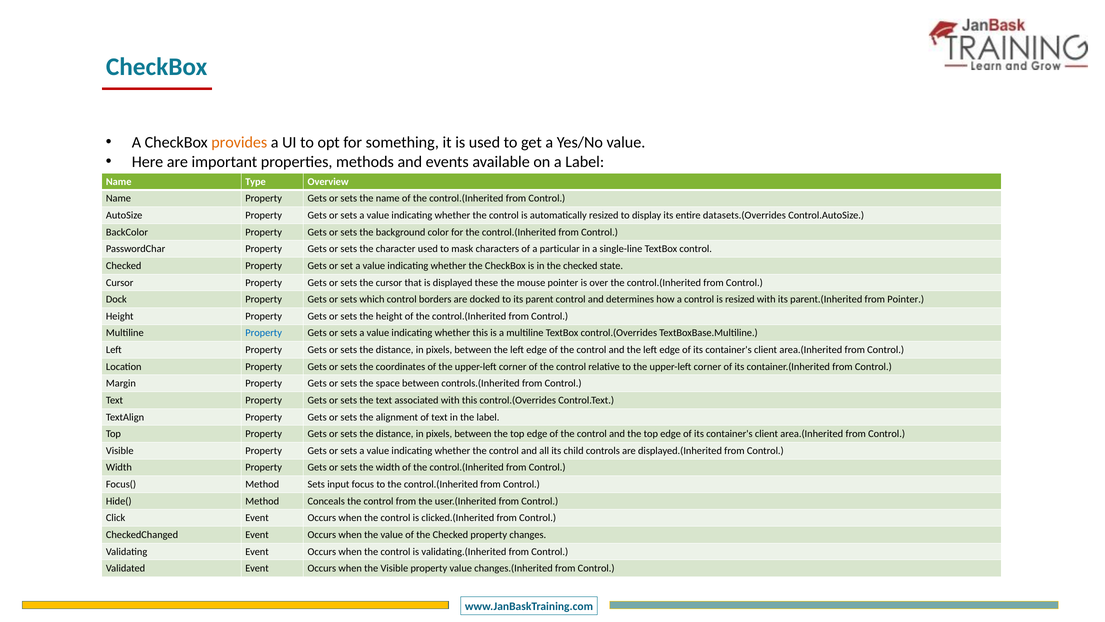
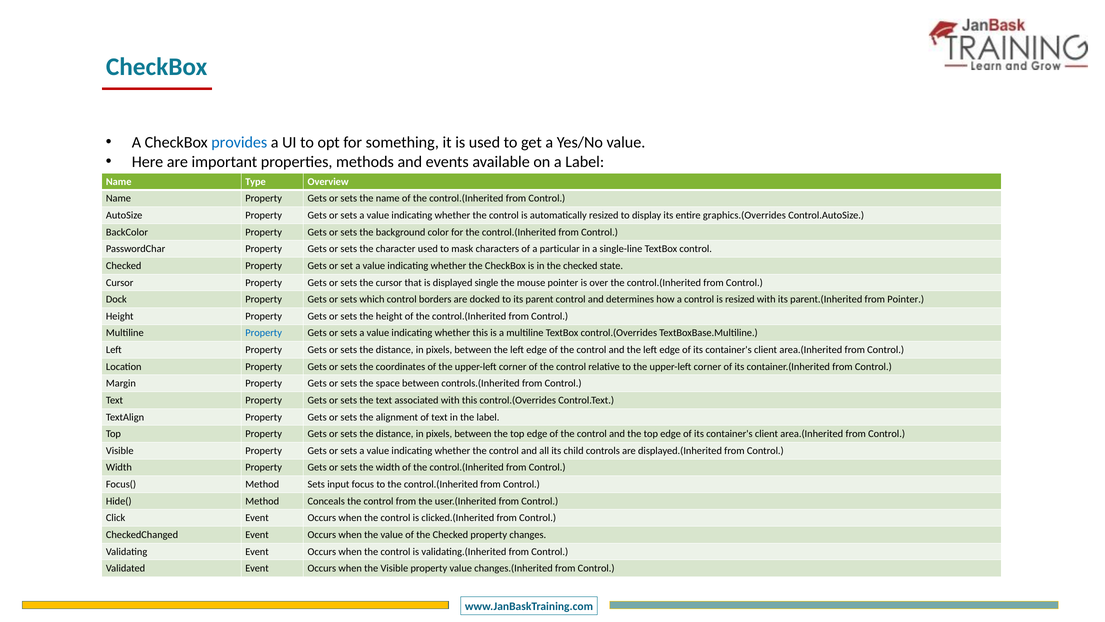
provides colour: orange -> blue (239, 142)
datasets.(Overrides: datasets.(Overrides -> graphics.(Overrides (744, 215)
these: these -> single (487, 282)
